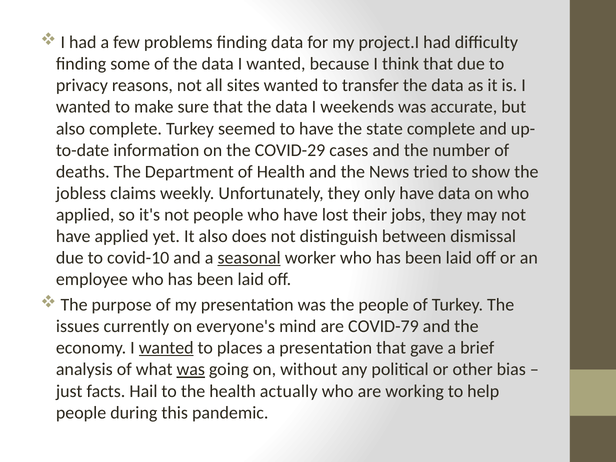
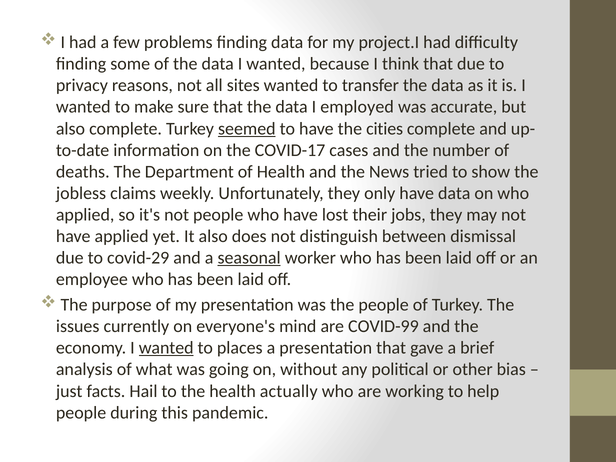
weekends: weekends -> employed (357, 107)
seemed underline: none -> present (247, 129)
state: state -> cities (385, 129)
COVID-29: COVID-29 -> COVID-17 (290, 150)
covid-10: covid-10 -> covid-29 (138, 258)
COVID-79: COVID-79 -> COVID-99 (383, 326)
was underline: present -> none (191, 370)
